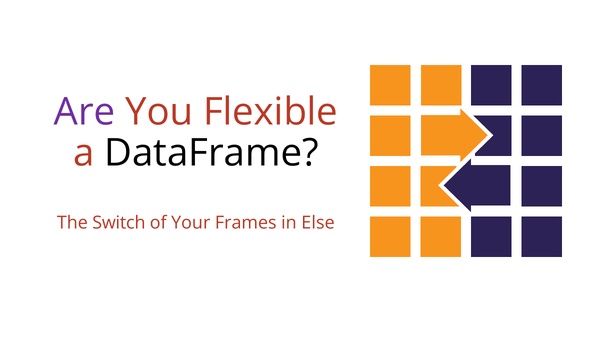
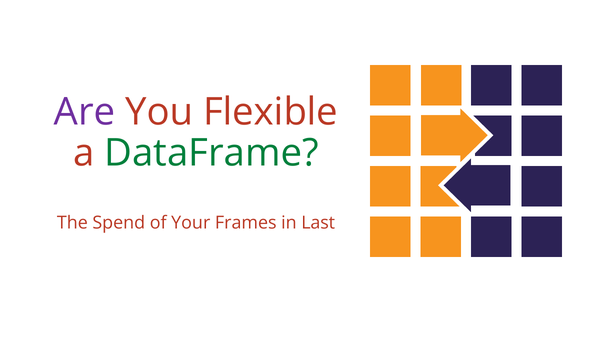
DataFrame colour: black -> green (211, 153)
Switch: Switch -> Spend (119, 223)
Else: Else -> Last (318, 223)
